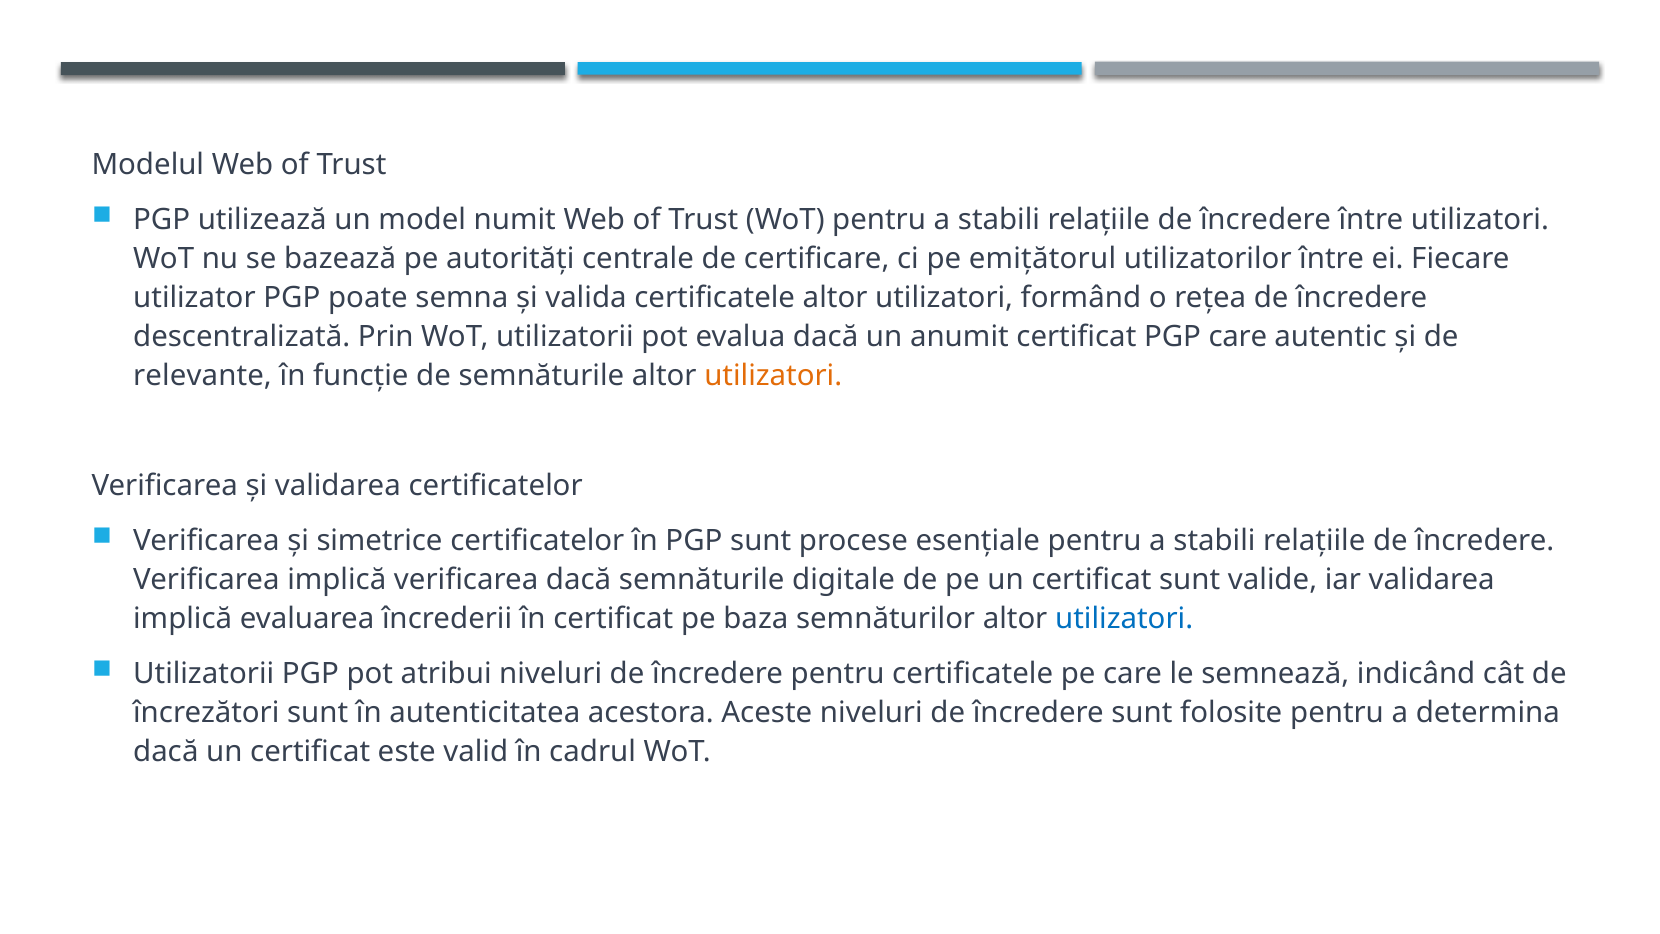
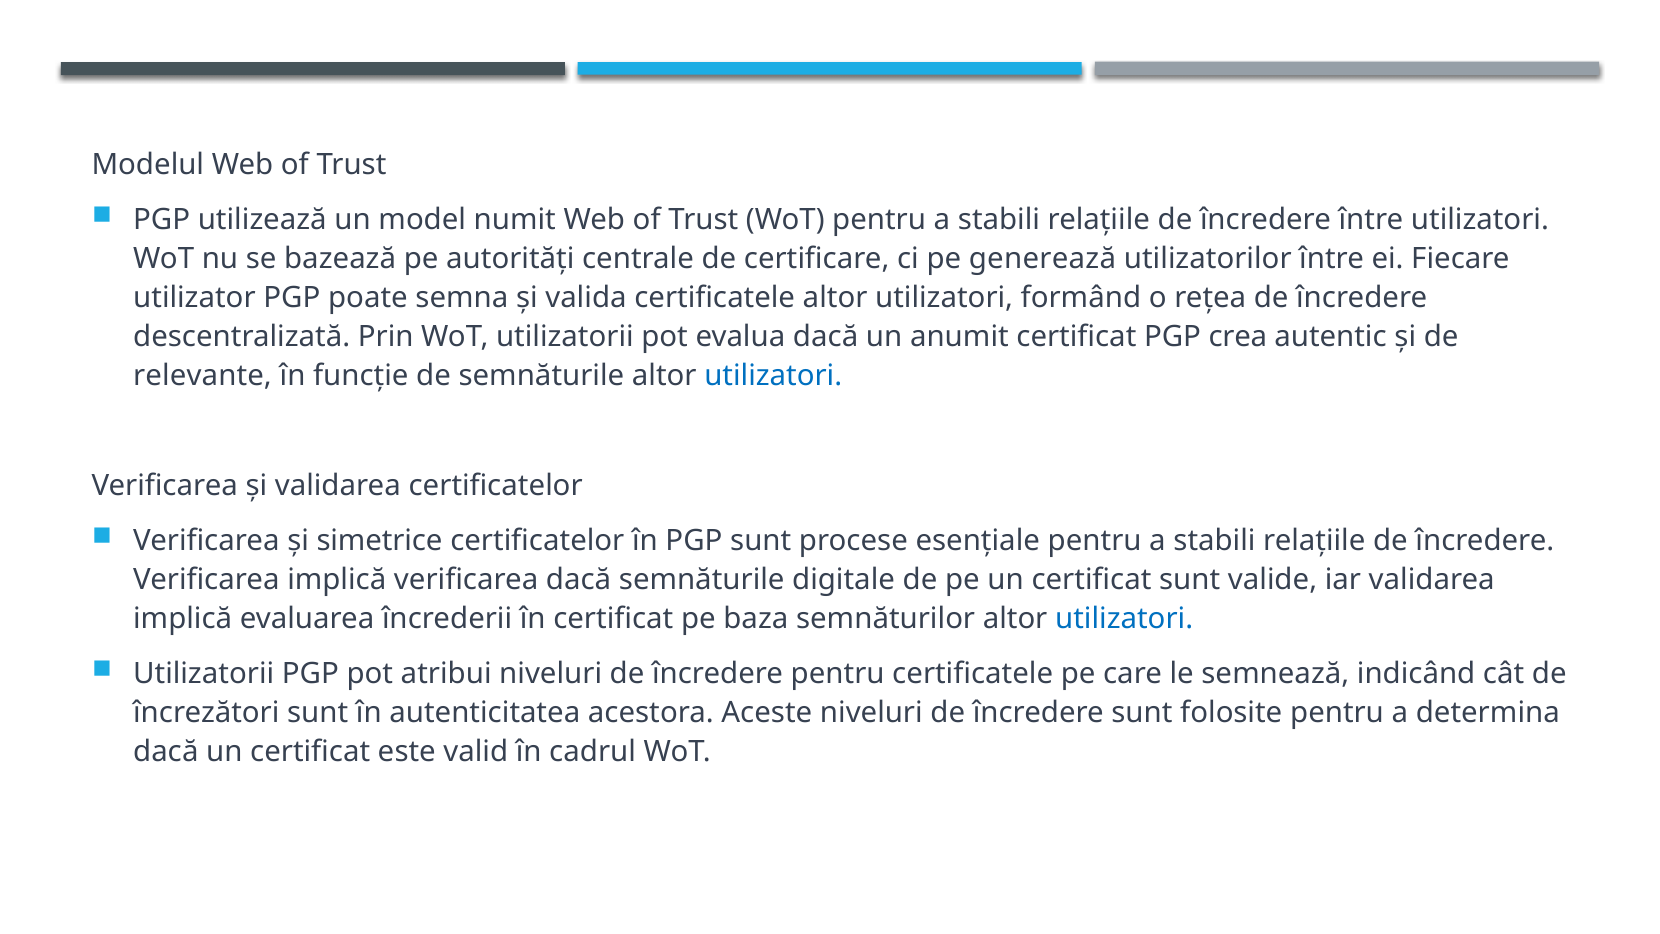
emițătorul: emițătorul -> generează (1042, 259)
PGP care: care -> crea (1238, 337)
utilizatori colour: orange -> blue (773, 376)
